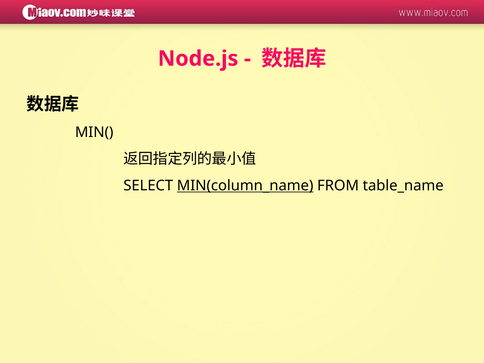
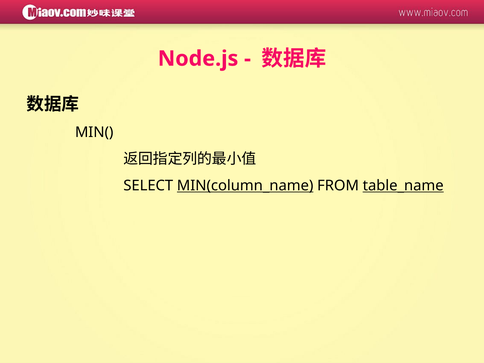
table_name underline: none -> present (403, 186)
